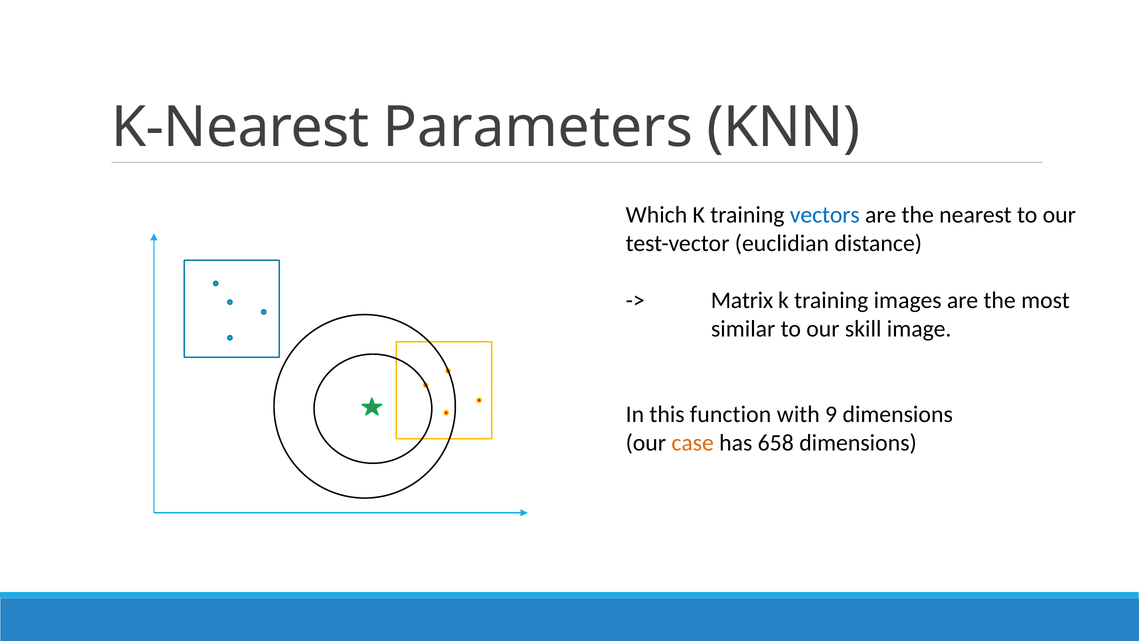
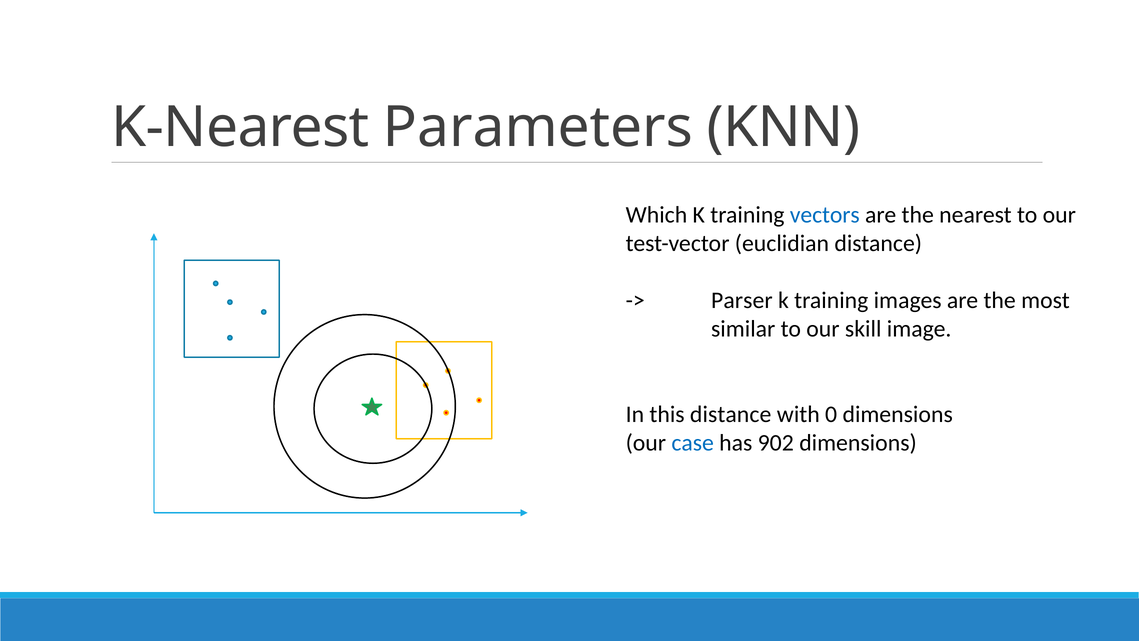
Matrix: Matrix -> Parser (742, 300)
this function: function -> distance (731, 414)
9: 9 -> 0 (831, 414)
case colour: orange -> blue (693, 443)
658: 658 -> 902 (776, 443)
